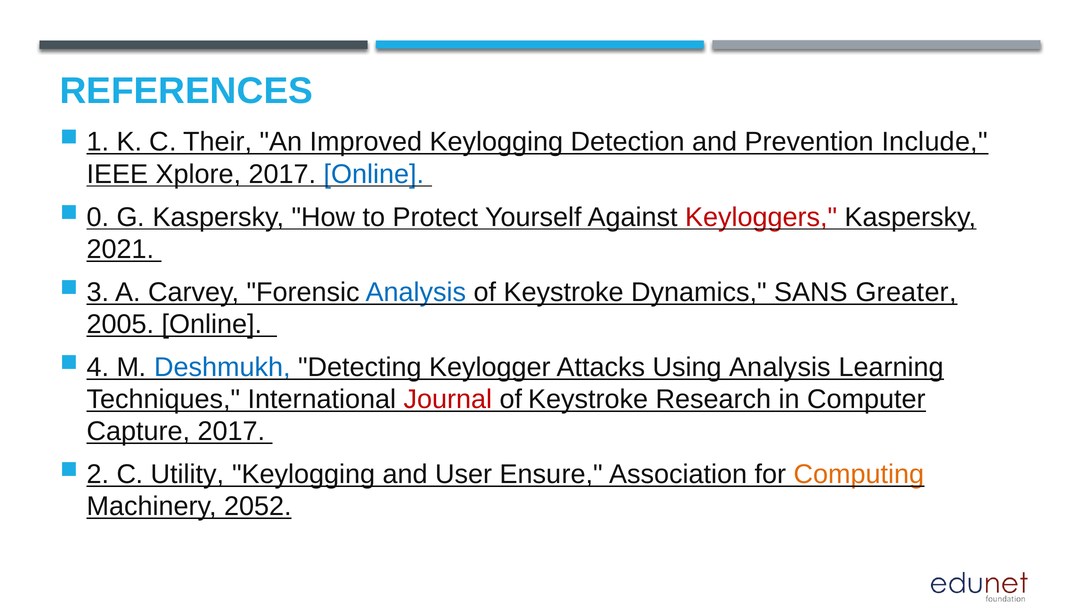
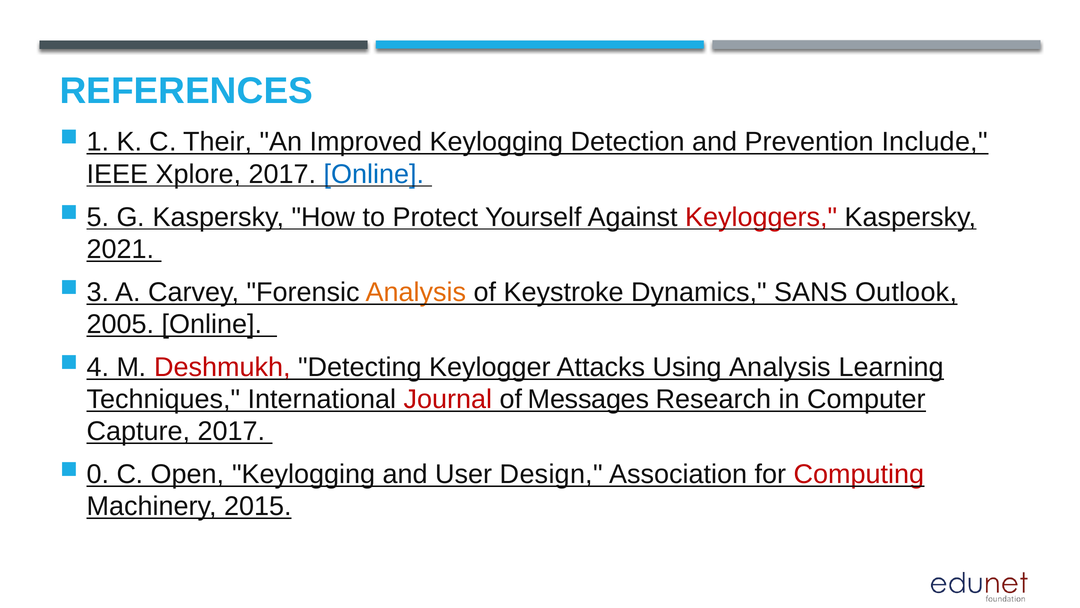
0: 0 -> 5 (98, 217)
Analysis colour: blue -> orange (416, 292)
Greater: Greater -> Outlook (906, 292)
Deshmukh colour: blue -> red (222, 367)
Keystroke: Keystroke -> Messages (588, 399)
2: 2 -> 0 (98, 474)
Utility: Utility -> Open (188, 474)
Ensure: Ensure -> Design (551, 474)
Computing colour: orange -> red (859, 474)
2052: 2052 -> 2015 (258, 506)
